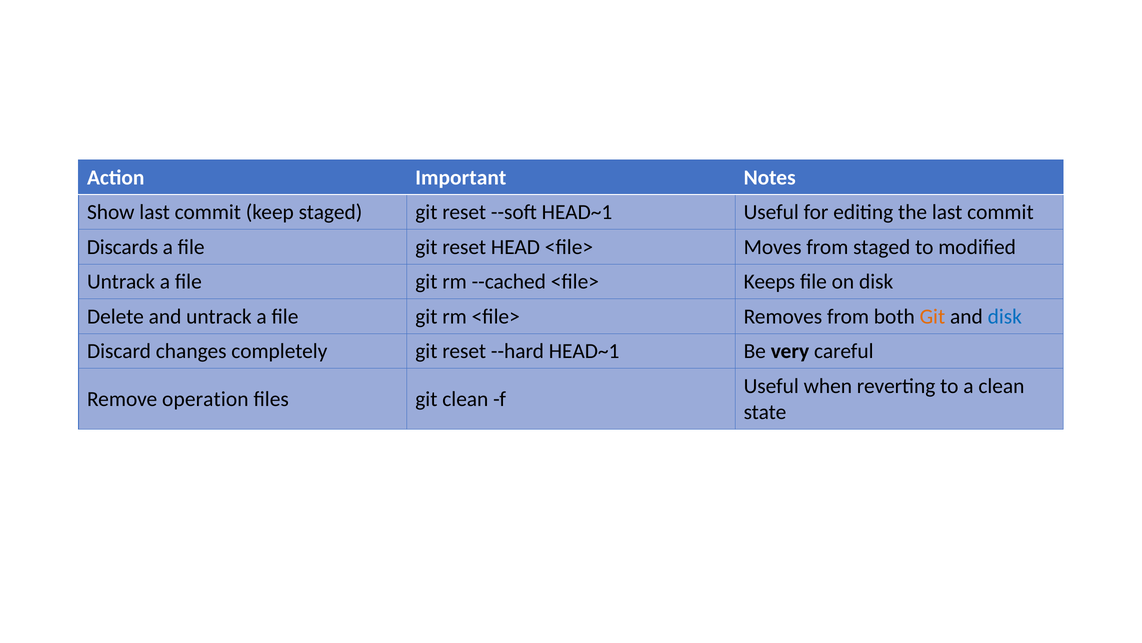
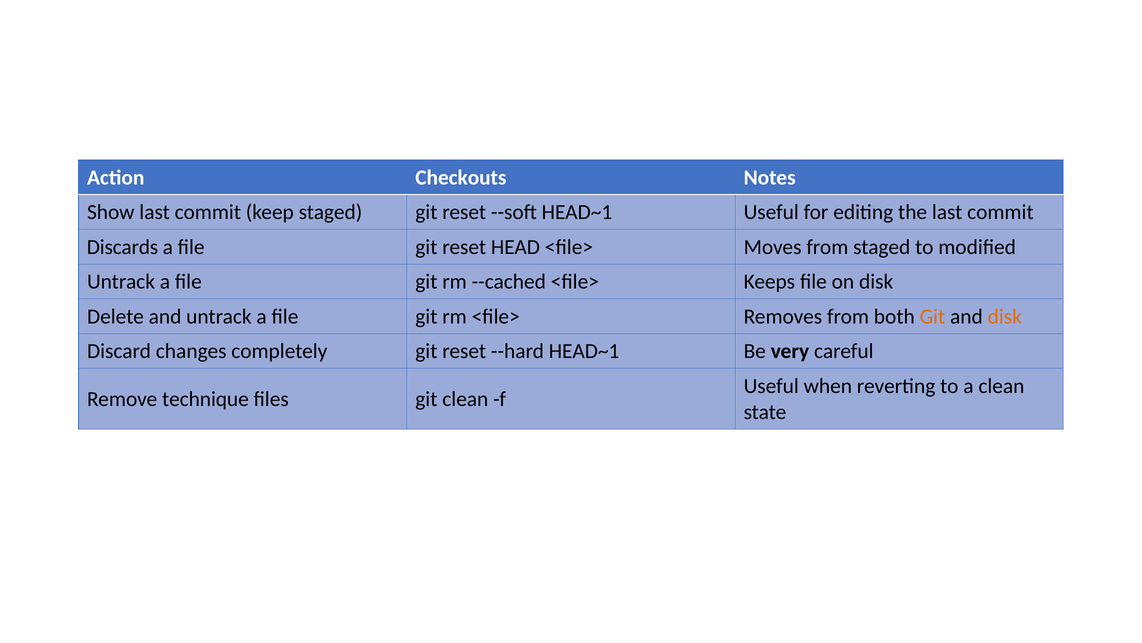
Important: Important -> Checkouts (461, 177)
disk colour: blue -> orange (1005, 316)
operation: operation -> technique (205, 399)
